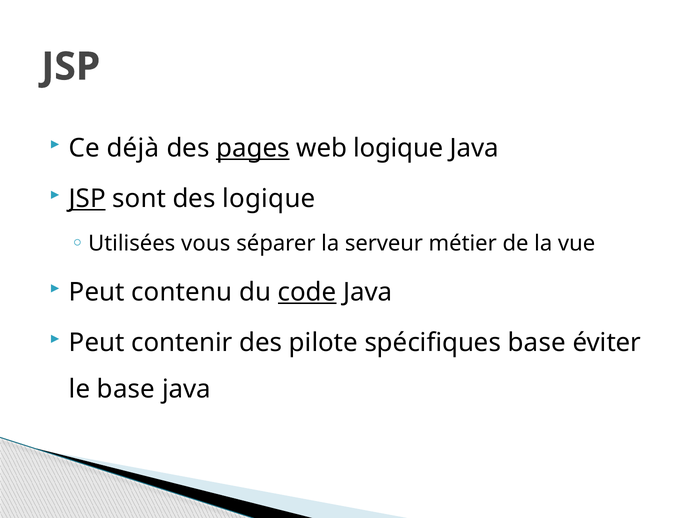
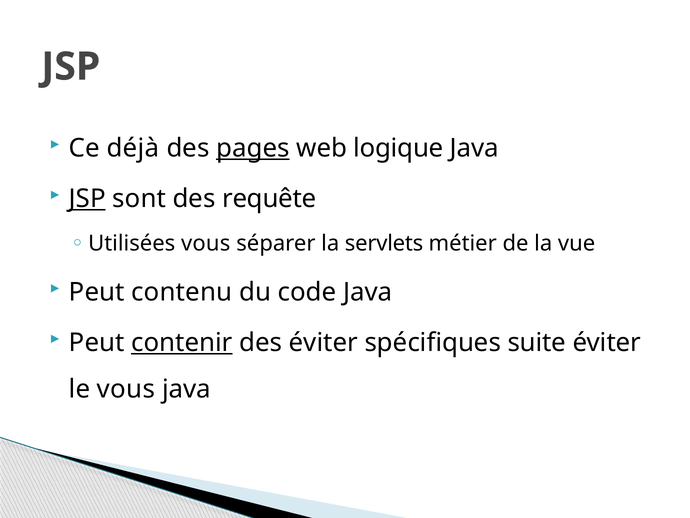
des logique: logique -> requête (269, 199)
serveur: serveur -> servlets (384, 243)
code underline: present -> none (307, 292)
contenir underline: none -> present (182, 342)
des pilote: pilote -> éviter (323, 342)
spécifiques base: base -> suite (537, 342)
le base: base -> vous (126, 389)
